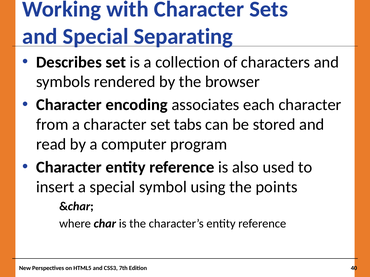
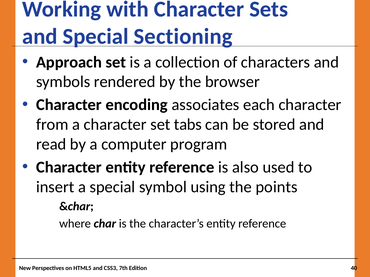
Separating: Separating -> Sectioning (183, 36)
Describes: Describes -> Approach (69, 62)
